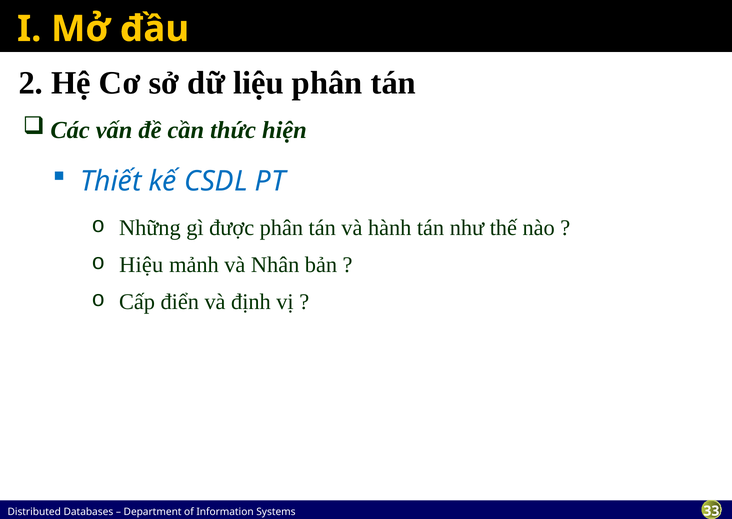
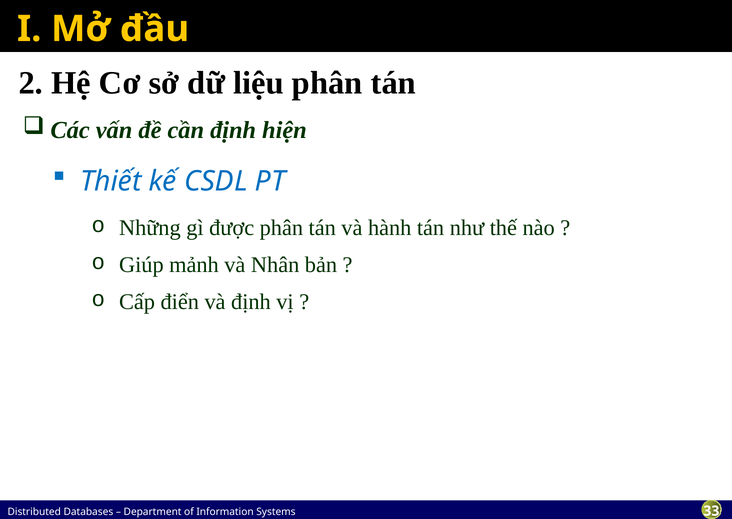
cần thức: thức -> định (233, 130)
Hiệu: Hiệu -> Giúp (141, 265)
